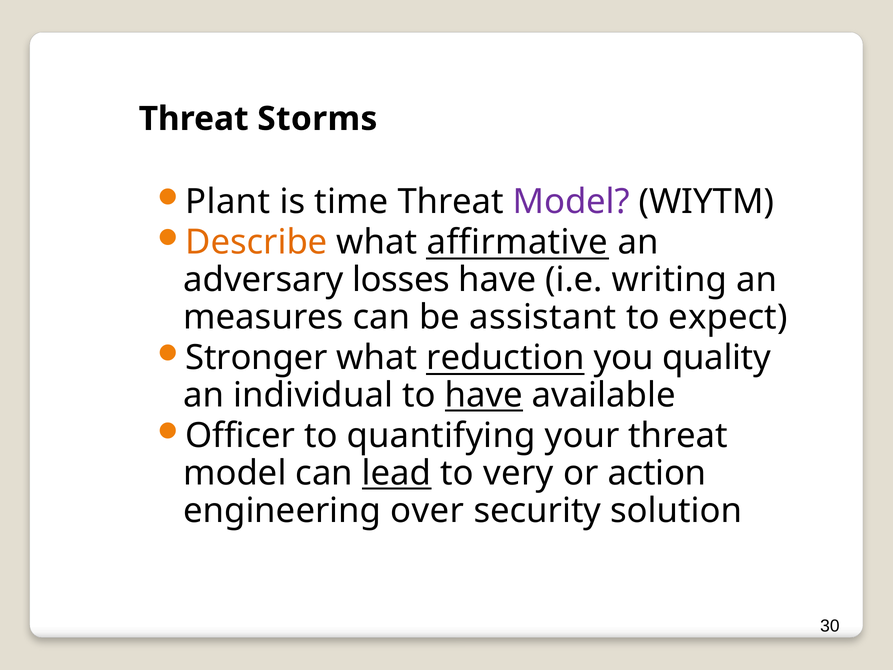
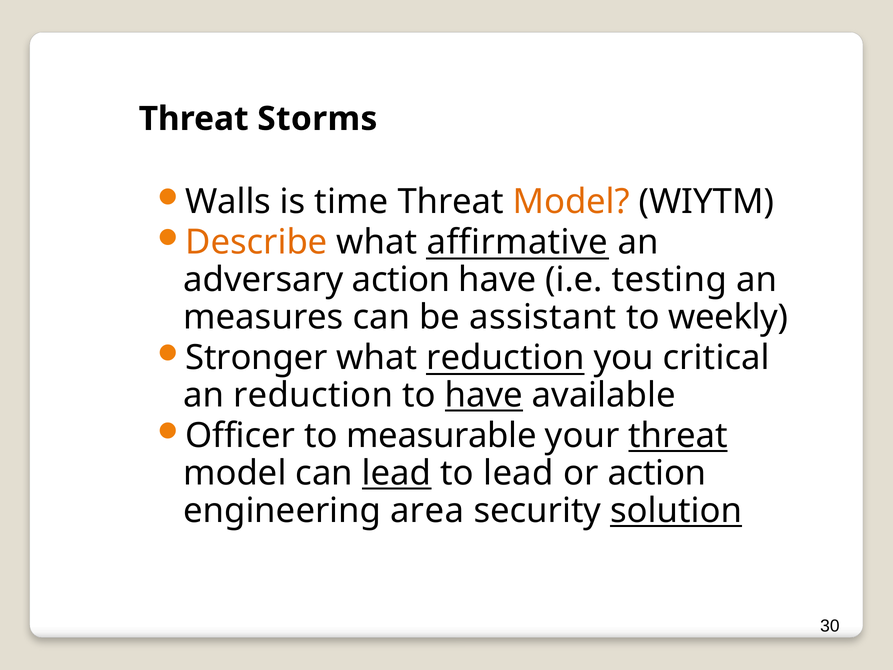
Plant: Plant -> Walls (228, 202)
Model colour: purple -> orange (571, 202)
adversary losses: losses -> action (401, 280)
writing: writing -> testing (669, 280)
expect: expect -> weekly (728, 317)
quality: quality -> critical (716, 358)
an individual: individual -> reduction (313, 395)
quantifying: quantifying -> measurable (441, 436)
threat underline: none -> present (678, 436)
to very: very -> lead (518, 473)
over: over -> area (427, 511)
solution underline: none -> present (676, 511)
